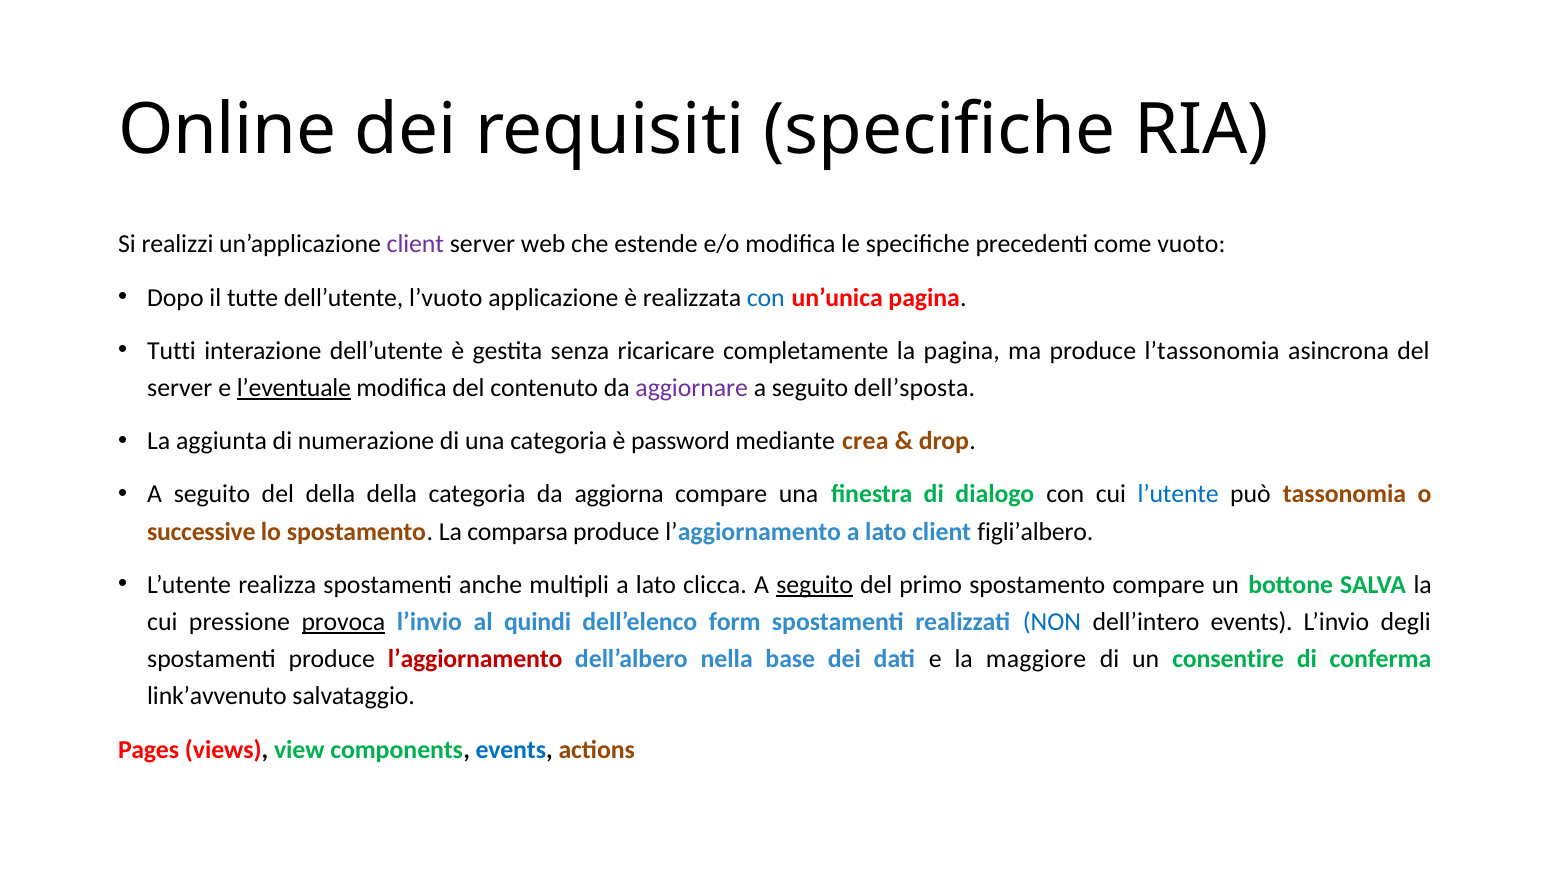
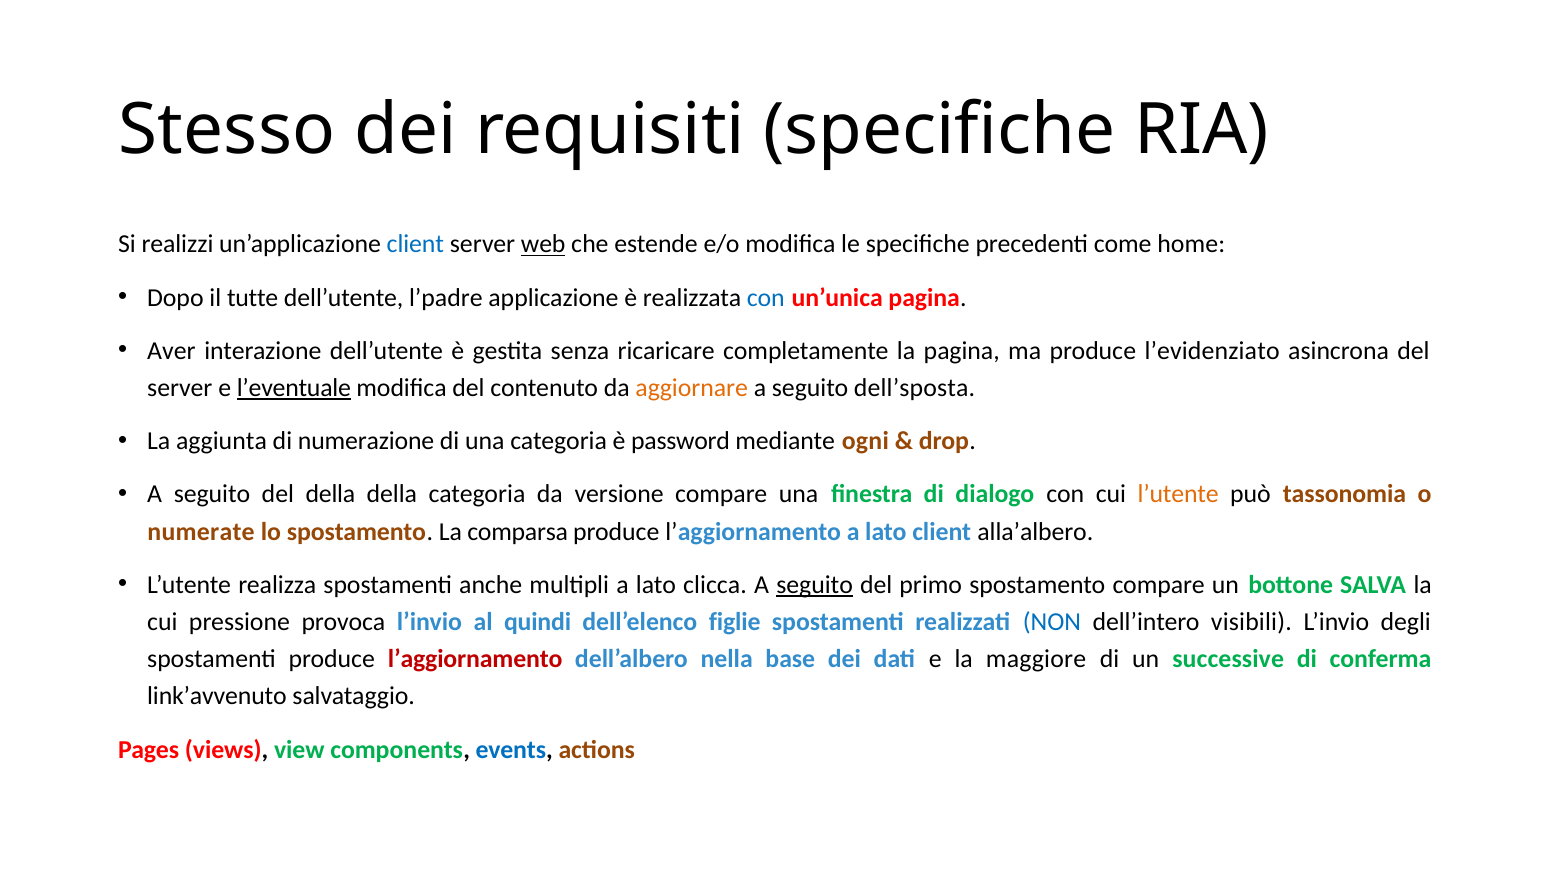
Online: Online -> Stesso (227, 130)
client colour: purple -> blue (415, 244)
web underline: none -> present (543, 244)
vuoto: vuoto -> home (1191, 244)
l’vuoto: l’vuoto -> l’padre (446, 297)
Tutti: Tutti -> Aver (171, 351)
l’tassonomia: l’tassonomia -> l’evidenziato (1212, 351)
aggiornare colour: purple -> orange (692, 388)
crea: crea -> ogni (865, 441)
aggiorna: aggiorna -> versione (619, 494)
l’utente colour: blue -> orange (1178, 494)
successive: successive -> numerate (201, 531)
figli’albero: figli’albero -> alla’albero (1035, 531)
provoca underline: present -> none (343, 622)
form: form -> figlie (735, 622)
dell’intero events: events -> visibili (1251, 622)
consentire: consentire -> successive (1228, 659)
